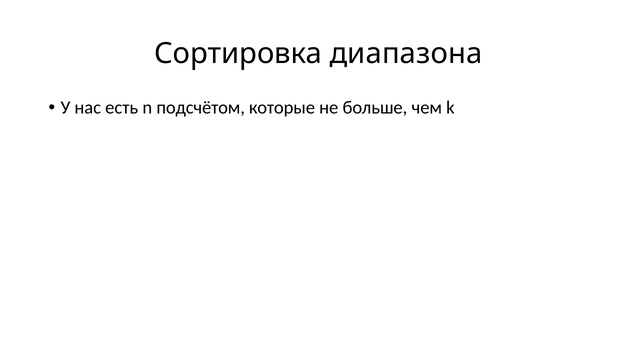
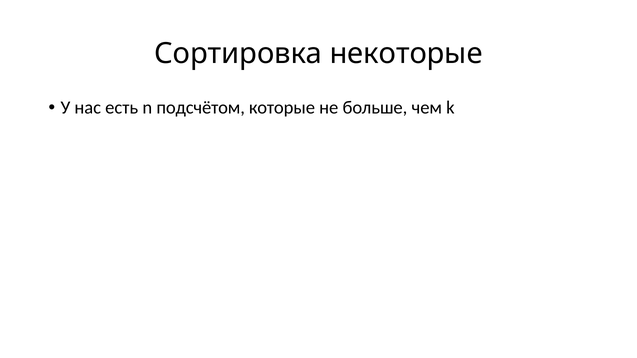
диапазона: диапазона -> некоторые (406, 54)
